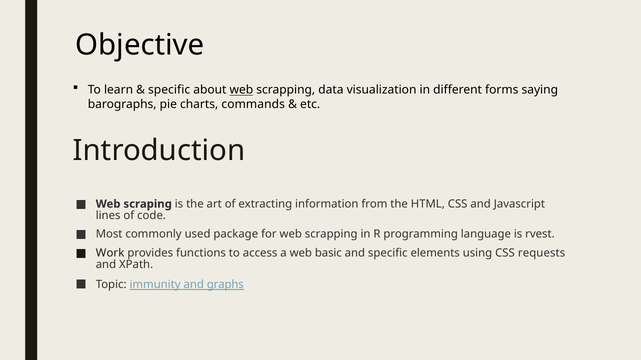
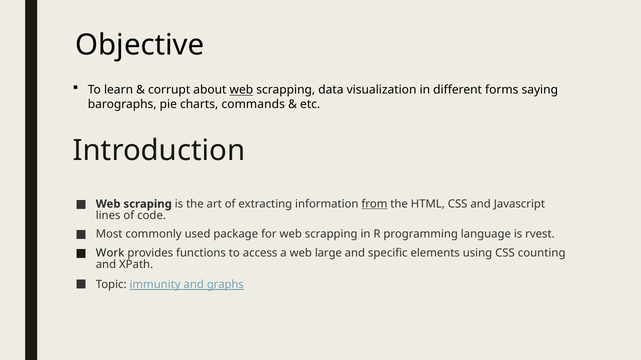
specific: specific -> corrupt (169, 90)
from underline: none -> present (374, 204)
basic: basic -> large (328, 253)
requests: requests -> counting (542, 253)
